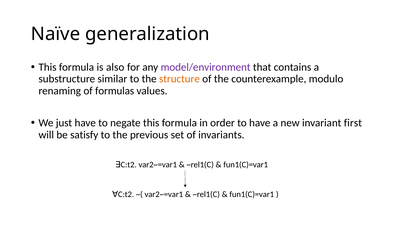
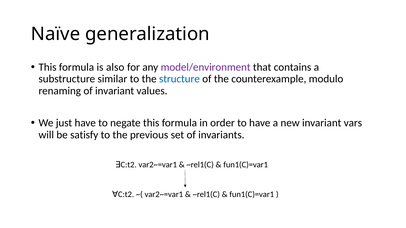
structure colour: orange -> blue (179, 79)
of formulas: formulas -> invariant (115, 91)
first: first -> vars (353, 123)
